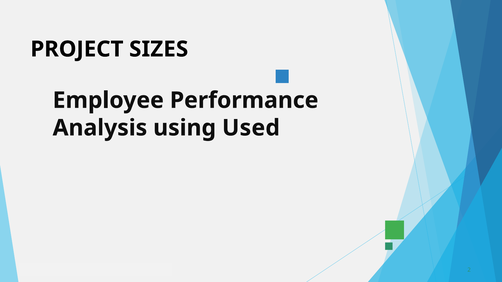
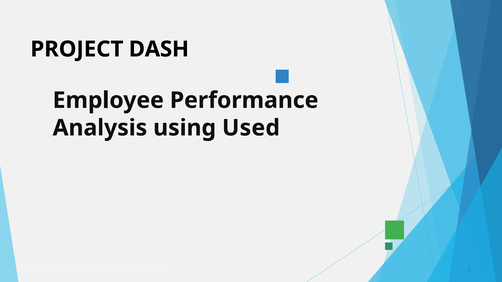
SIZES: SIZES -> DASH (159, 49)
